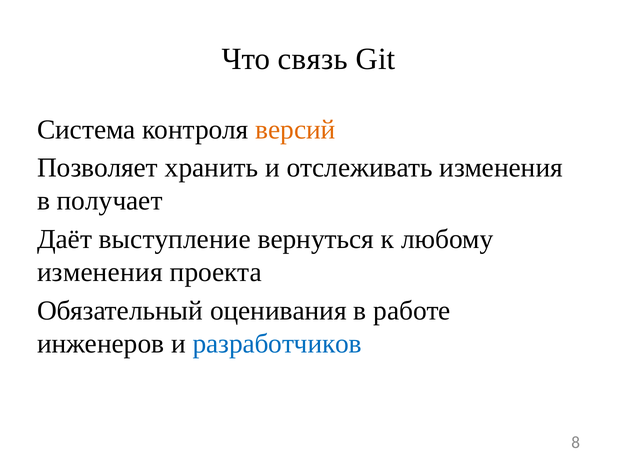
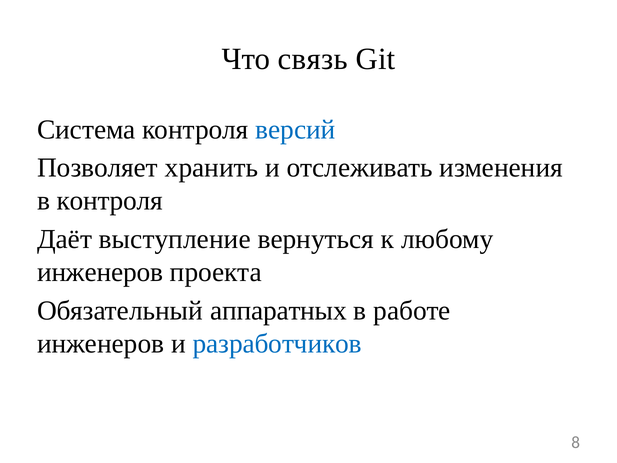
версий colour: orange -> blue (295, 129)
в получает: получает -> контроля (110, 201)
изменения: изменения -> инженеров (100, 272)
оценивания: оценивания -> аппаратных (278, 310)
